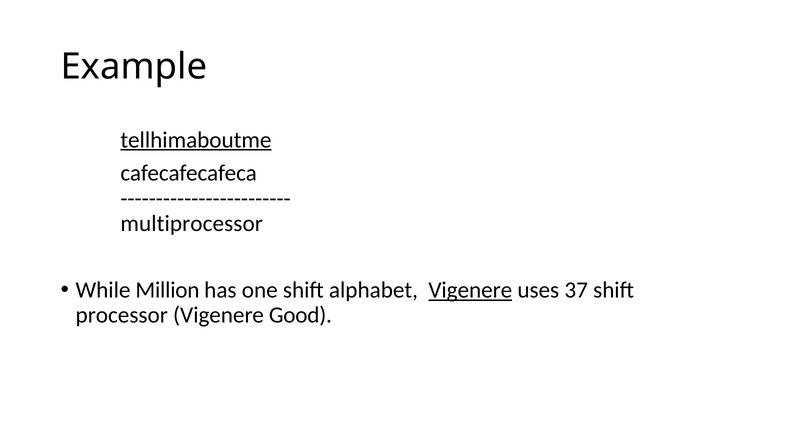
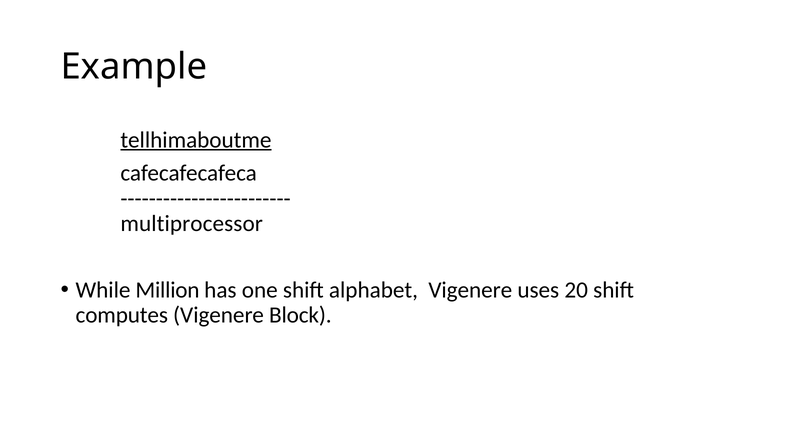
Vigenere underline: present -> none (470, 290)
37: 37 -> 20 (576, 290)
processor: processor -> computes (122, 315)
Good: Good -> Block (300, 315)
